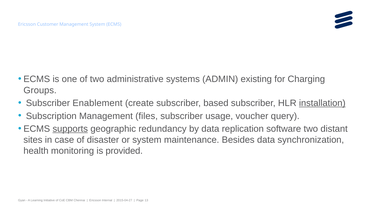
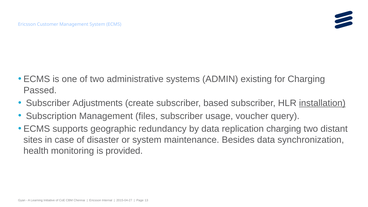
Groups: Groups -> Passed (40, 90)
Enablement: Enablement -> Adjustments (98, 103)
supports underline: present -> none (70, 129)
replication software: software -> charging (284, 129)
